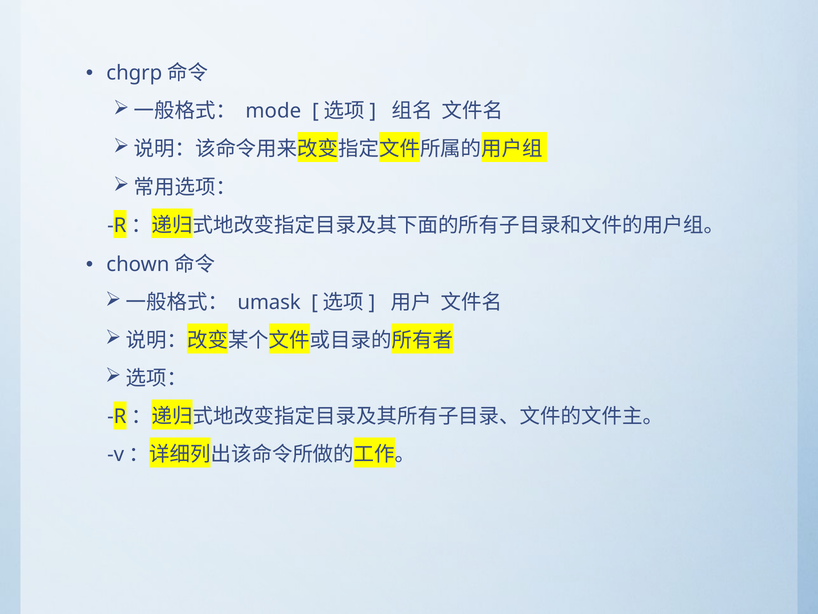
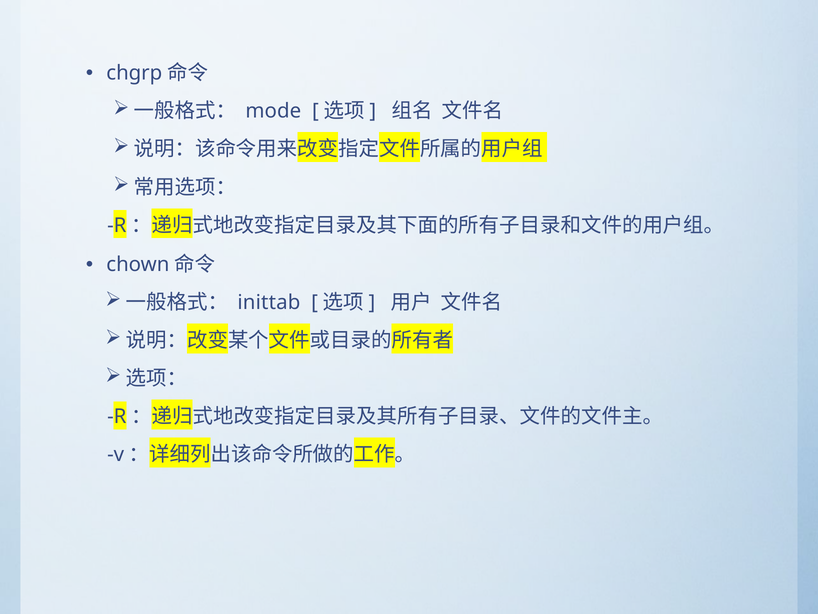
umask: umask -> inittab (269, 302)
